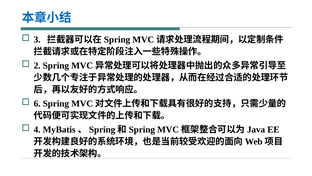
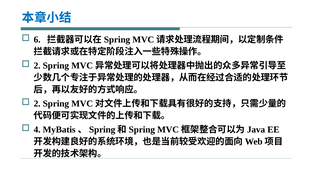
3: 3 -> 6 (37, 40)
6: 6 -> 2 (37, 103)
